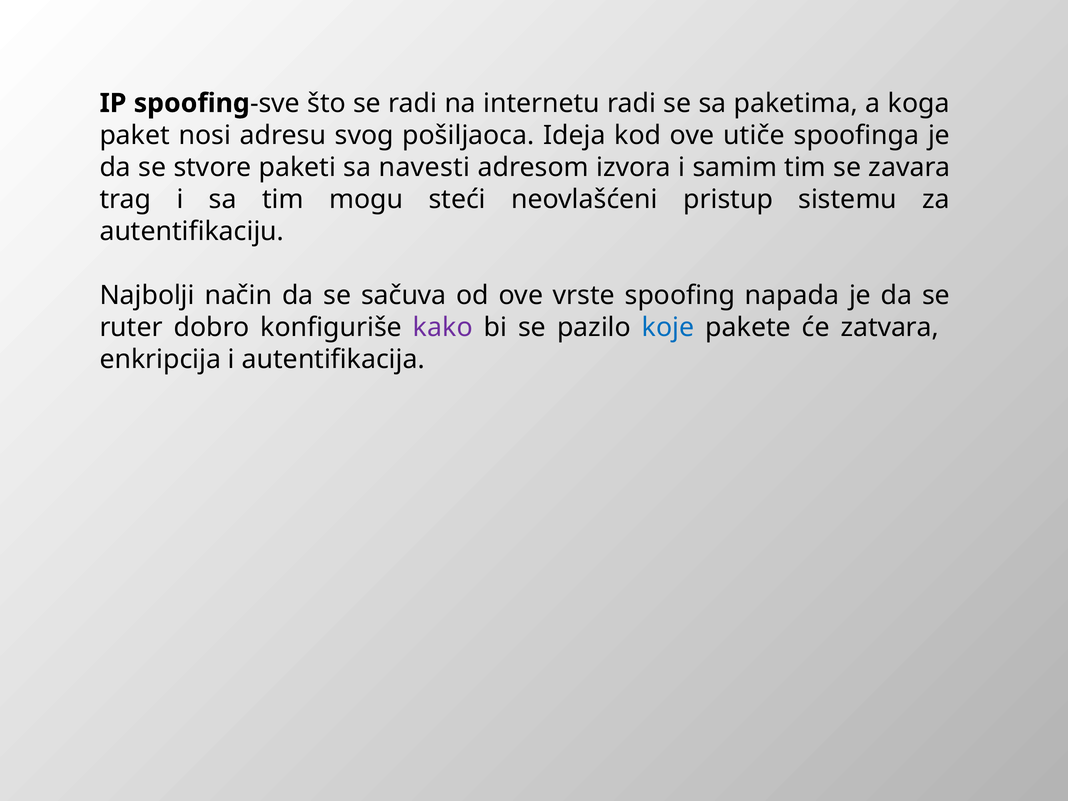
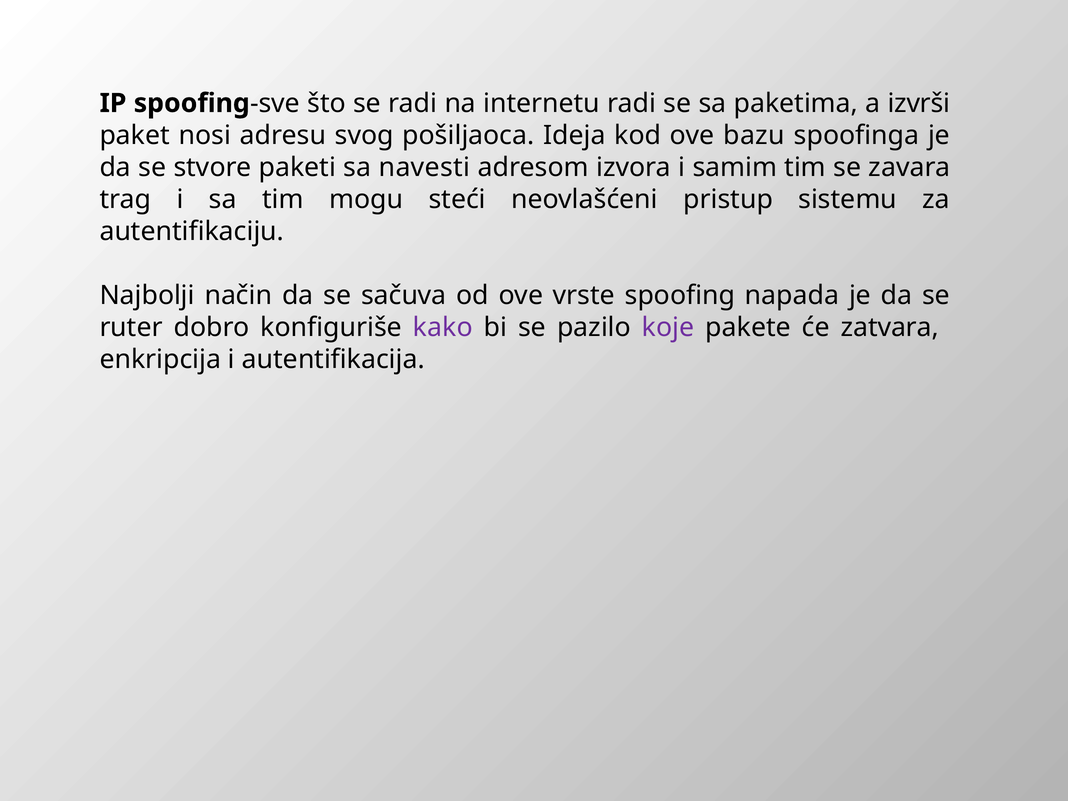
koga: koga -> izvrši (919, 103)
utiče: utiče -> bazu (754, 135)
koje colour: blue -> purple (668, 327)
